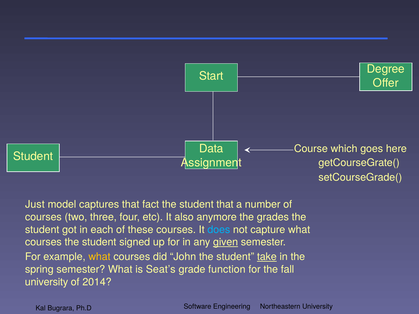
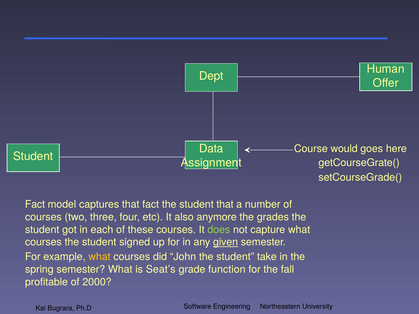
Degree: Degree -> Human (386, 69)
Start: Start -> Dept (211, 76)
which: which -> would (344, 149)
Just: Just -> Fact (35, 205)
does colour: light blue -> light green (219, 230)
take underline: present -> none (267, 257)
university: university -> profitable (46, 282)
2014: 2014 -> 2000 (97, 282)
